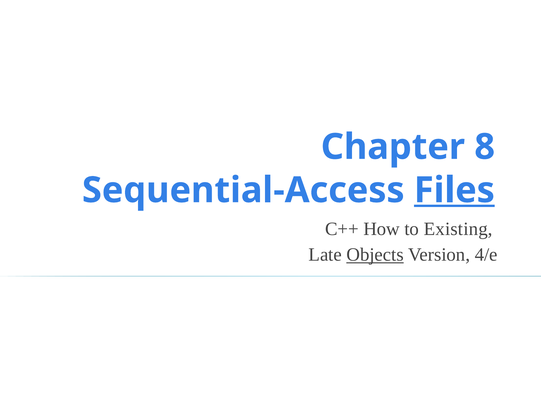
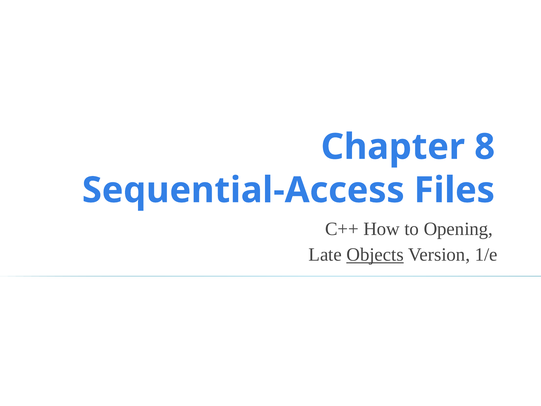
Files underline: present -> none (454, 190)
Existing: Existing -> Opening (458, 229)
4/e: 4/e -> 1/e (486, 255)
